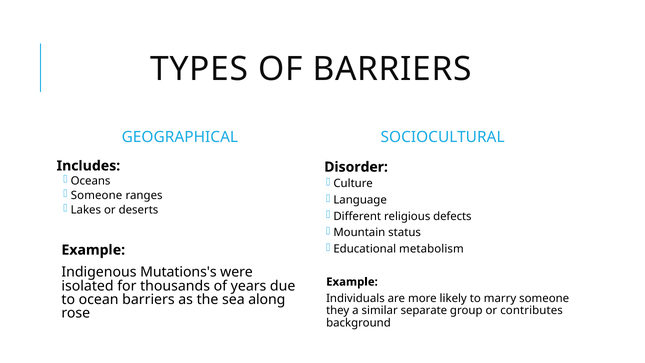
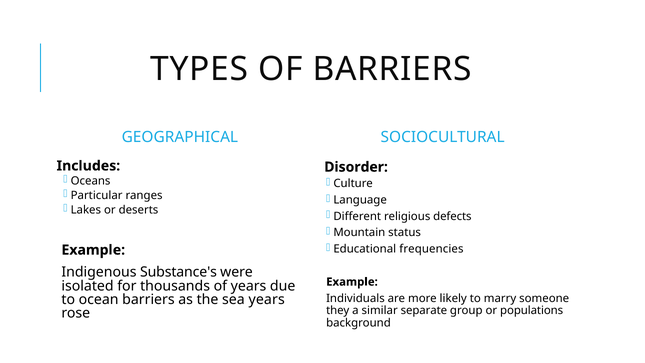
Someone: Someone -> Particular (97, 195)
metabolism: metabolism -> frequencies (431, 249)
Mutations's: Mutations's -> Substance's (178, 272)
sea along: along -> years (267, 299)
contributes: contributes -> populations (532, 310)
